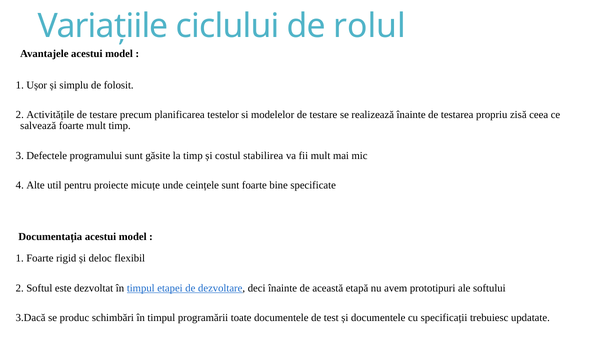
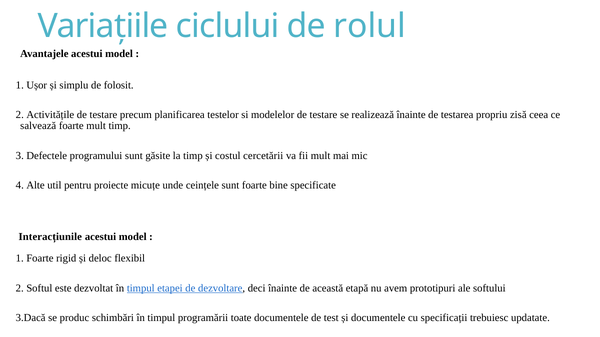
stabilirea: stabilirea -> cercetării (263, 156)
Documentația: Documentația -> Interacțiunile (50, 237)
